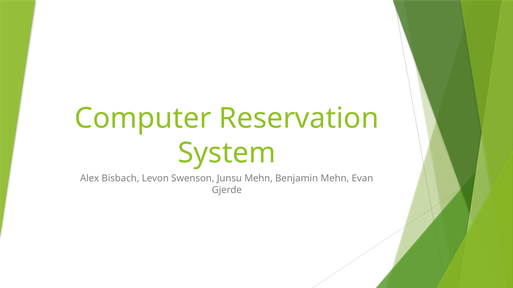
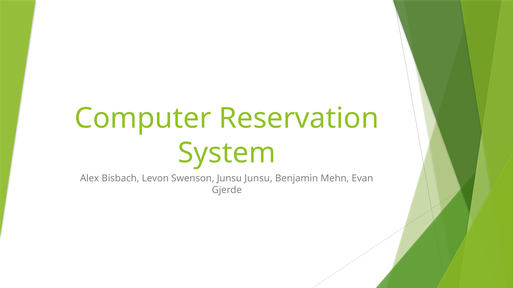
Junsu Mehn: Mehn -> Junsu (258, 179)
